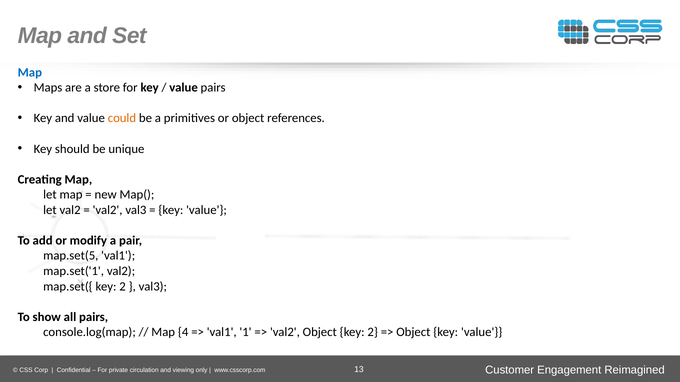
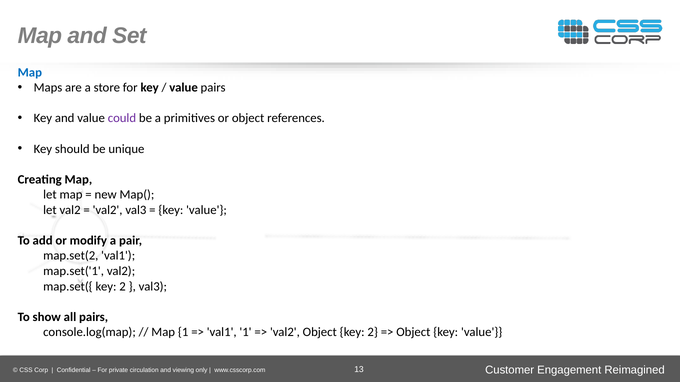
could colour: orange -> purple (122, 118)
map.set(5: map.set(5 -> map.set(2 (71, 256)
Map 4: 4 -> 1 (183, 333)
